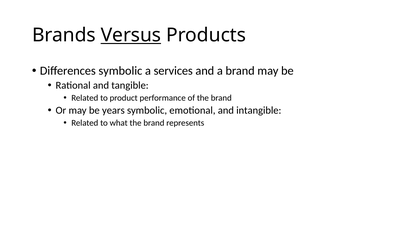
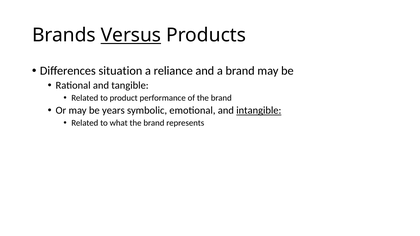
Differences symbolic: symbolic -> situation (120, 71)
services: services -> reliance (173, 71)
intangible underline: none -> present (259, 111)
